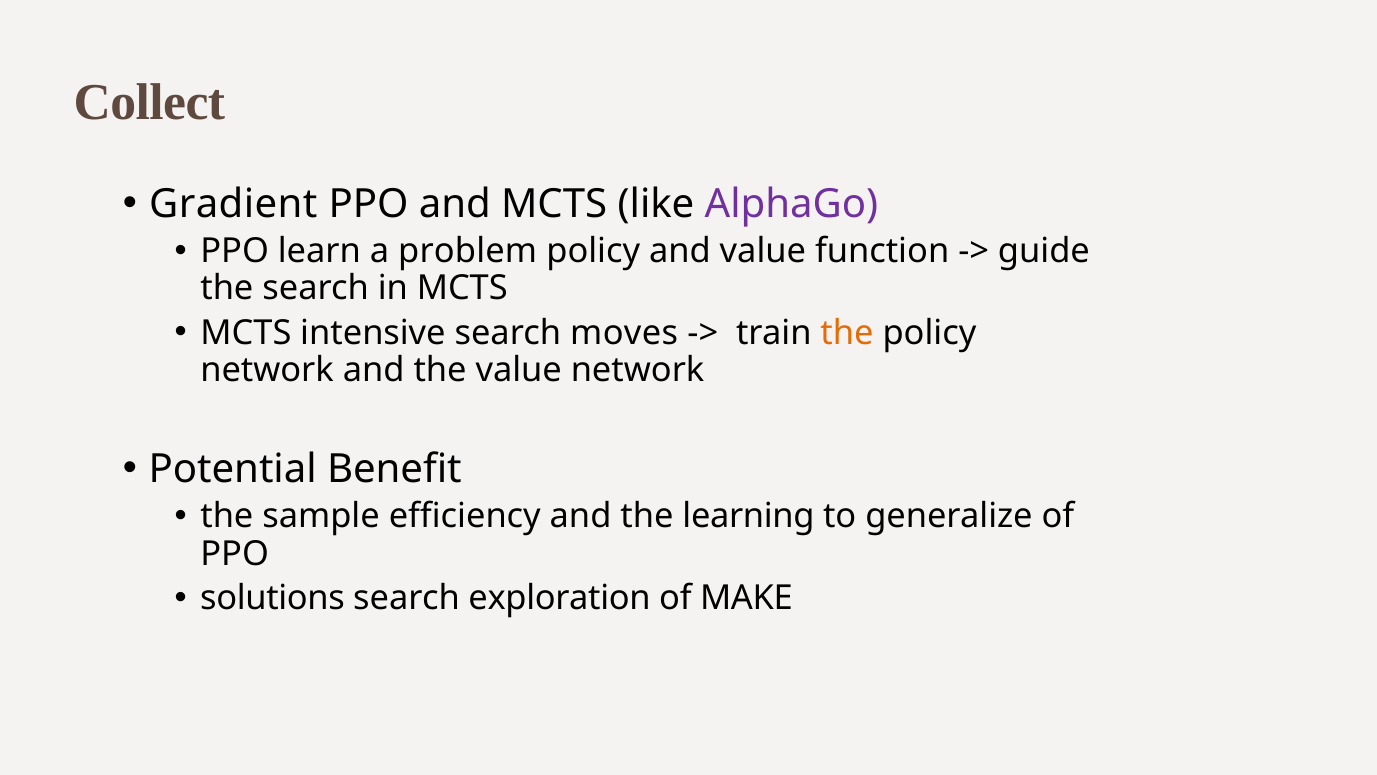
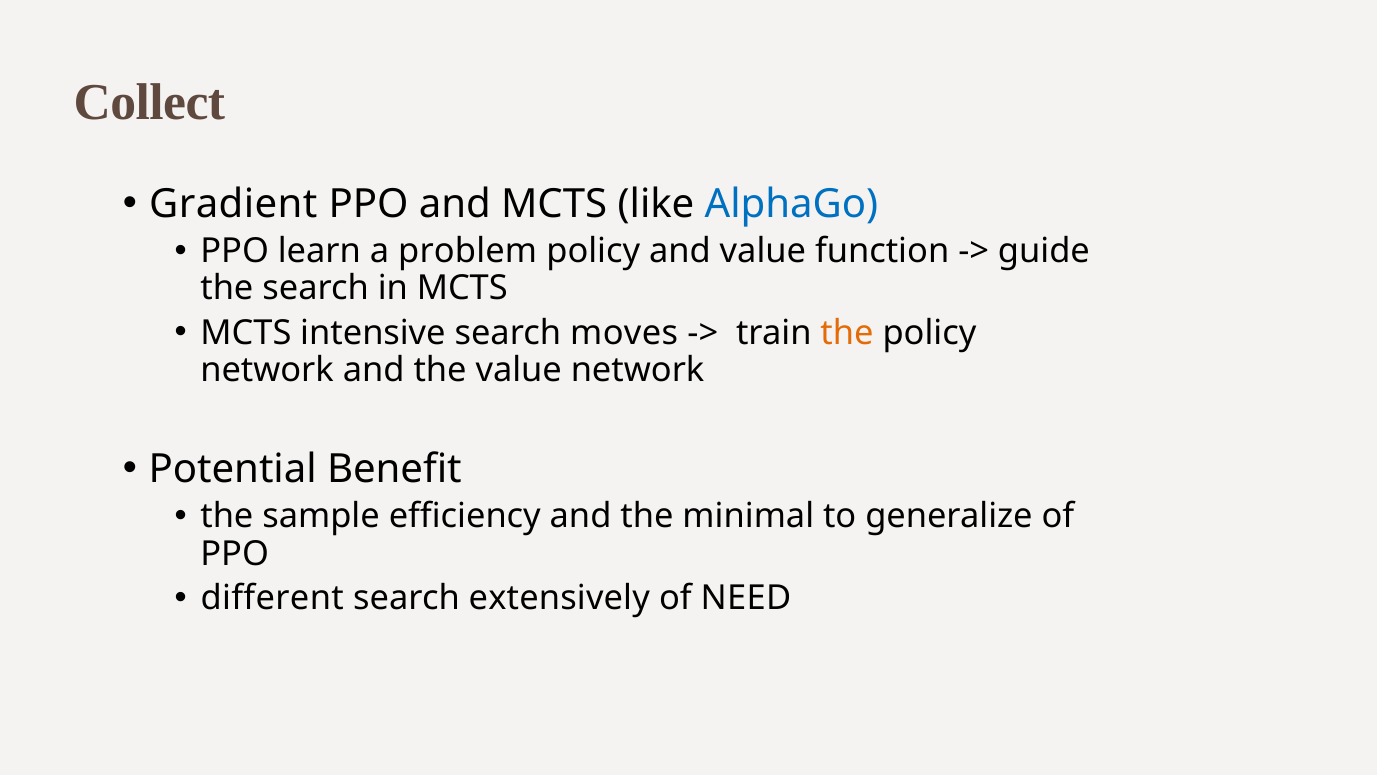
AlphaGo colour: purple -> blue (791, 204)
learning: learning -> minimal (748, 516)
solutions: solutions -> different (272, 598)
exploration: exploration -> extensively (559, 598)
MAKE: MAKE -> NEED (746, 598)
